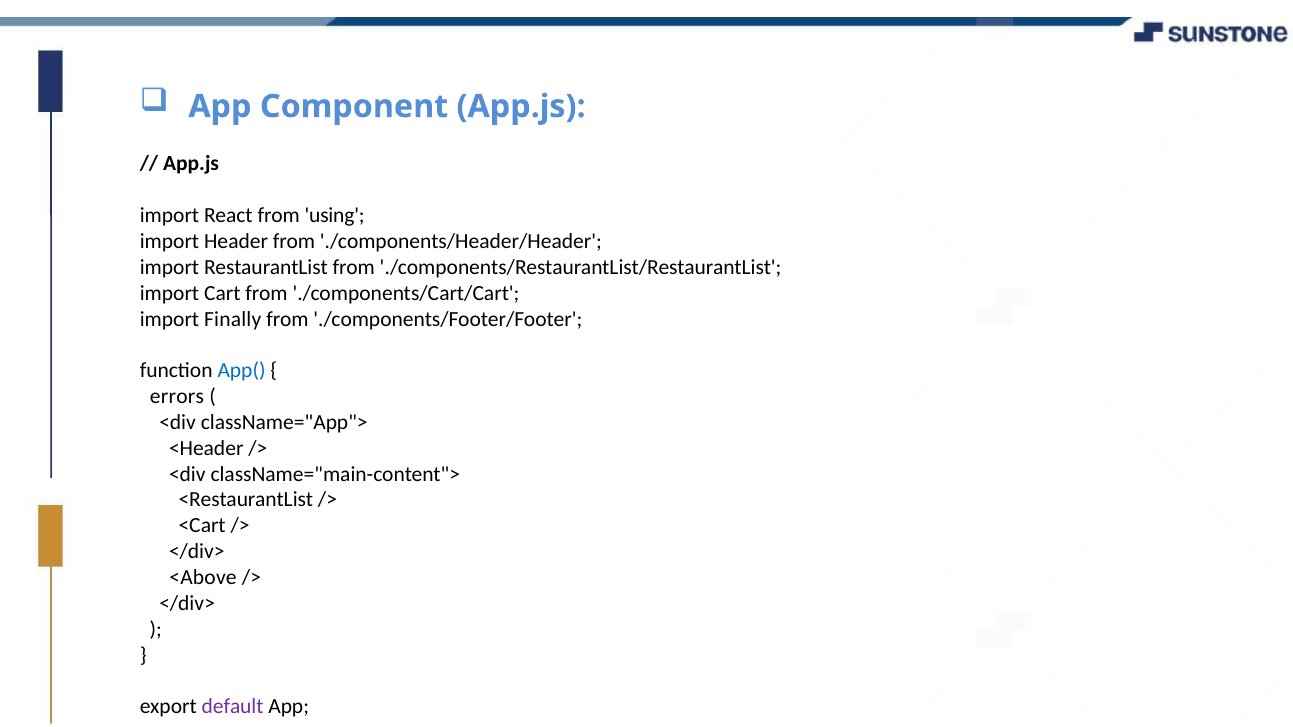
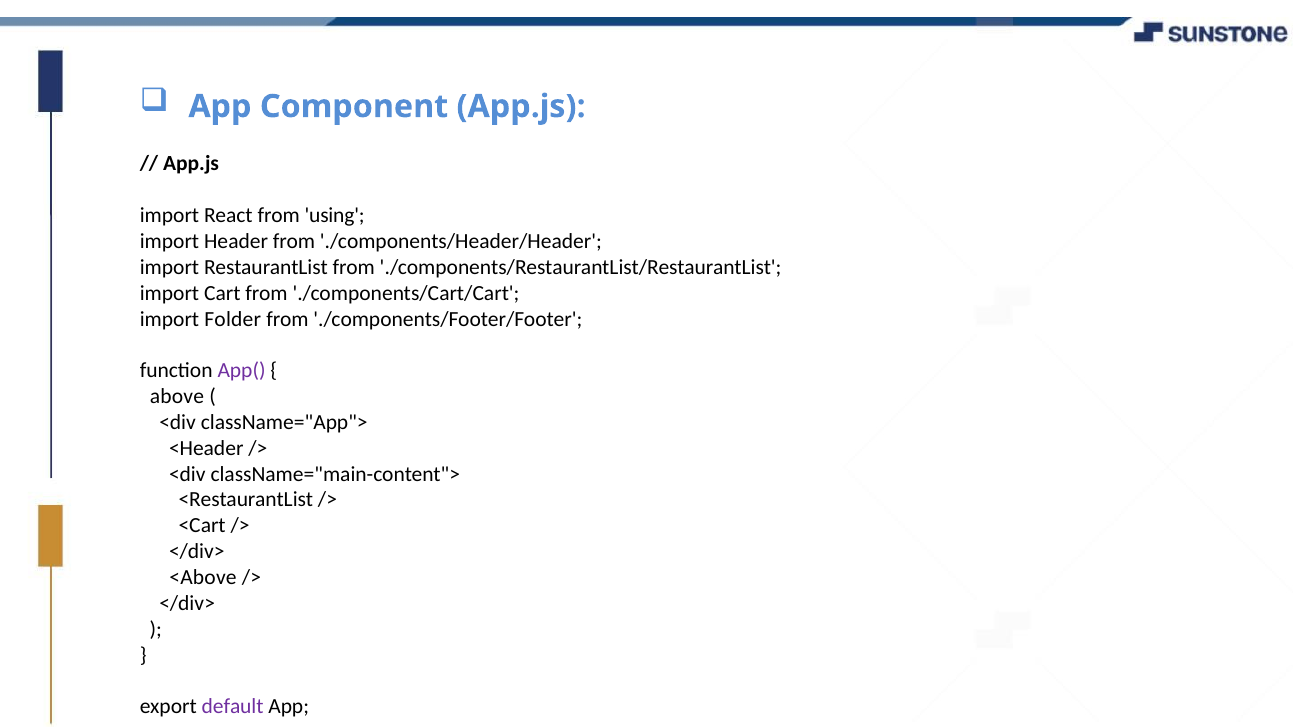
Finally: Finally -> Folder (233, 319)
App( colour: blue -> purple (242, 371)
errors: errors -> above (177, 397)
